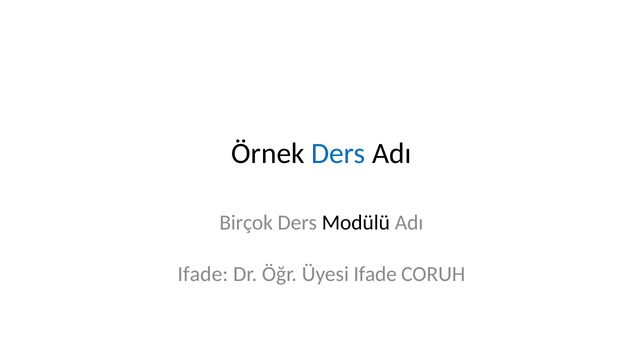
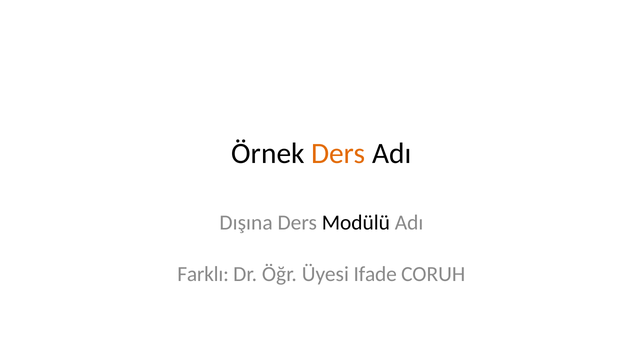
Ders colour: blue -> orange (338, 153)
Birçok: Birçok -> Dışına (246, 223)
Ifade: Ifade -> Farklı (203, 274)
